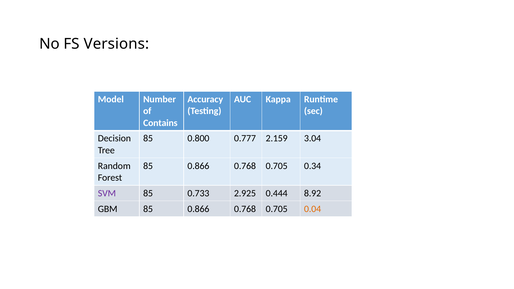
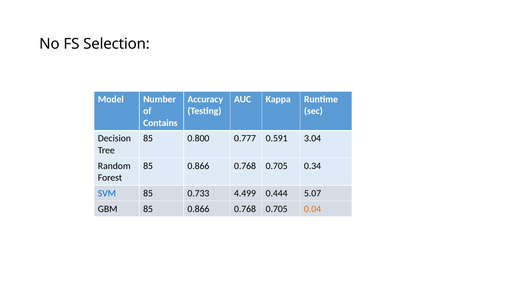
Versions: Versions -> Selection (116, 44)
2.159: 2.159 -> 0.591 (277, 139)
SVM colour: purple -> blue (107, 193)
2.925: 2.925 -> 4.499 (245, 193)
8.92: 8.92 -> 5.07 (313, 193)
